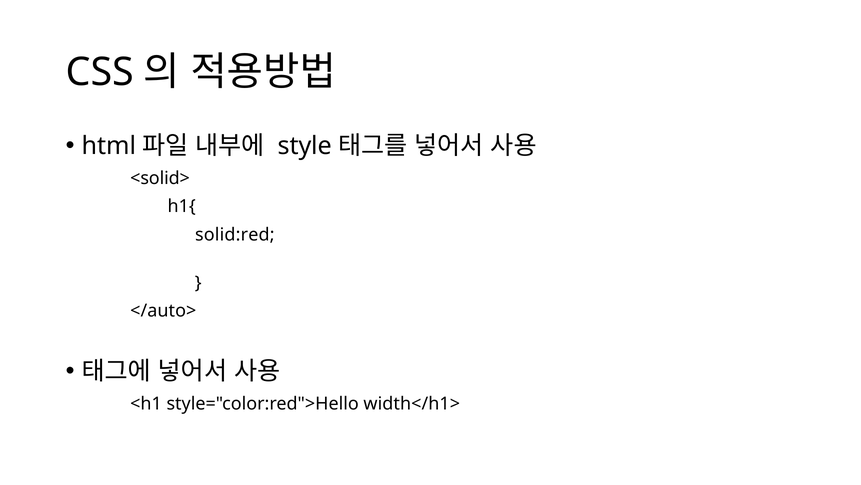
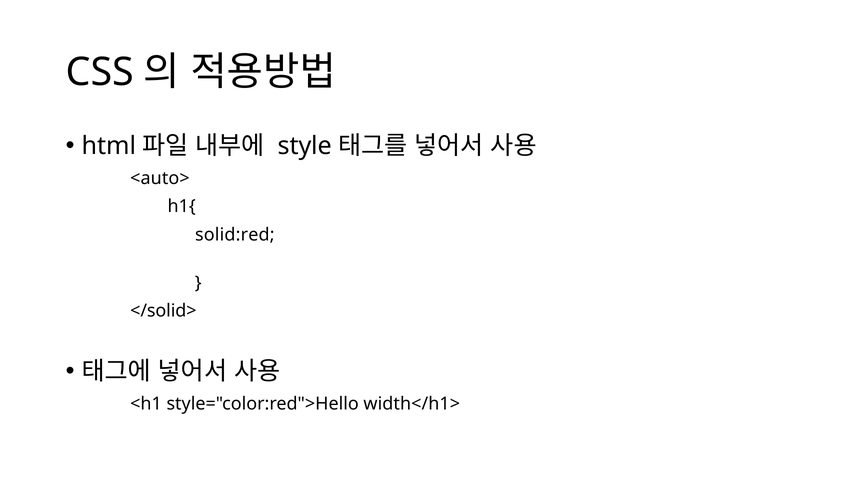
<solid>: <solid> -> <auto> (160, 178)
</auto>: </auto> -> </solid> (163, 311)
